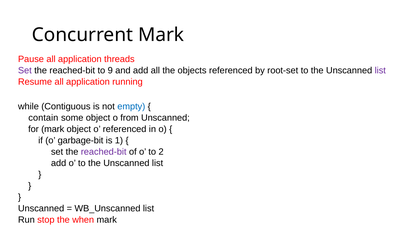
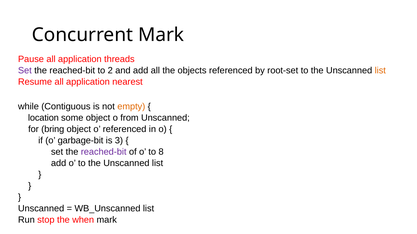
9: 9 -> 2 (110, 71)
list colour: purple -> orange (380, 71)
running: running -> nearest (127, 82)
empty colour: blue -> orange (131, 107)
contain: contain -> location (43, 118)
for mark: mark -> bring (53, 130)
1: 1 -> 3 (119, 141)
2: 2 -> 8 (161, 152)
